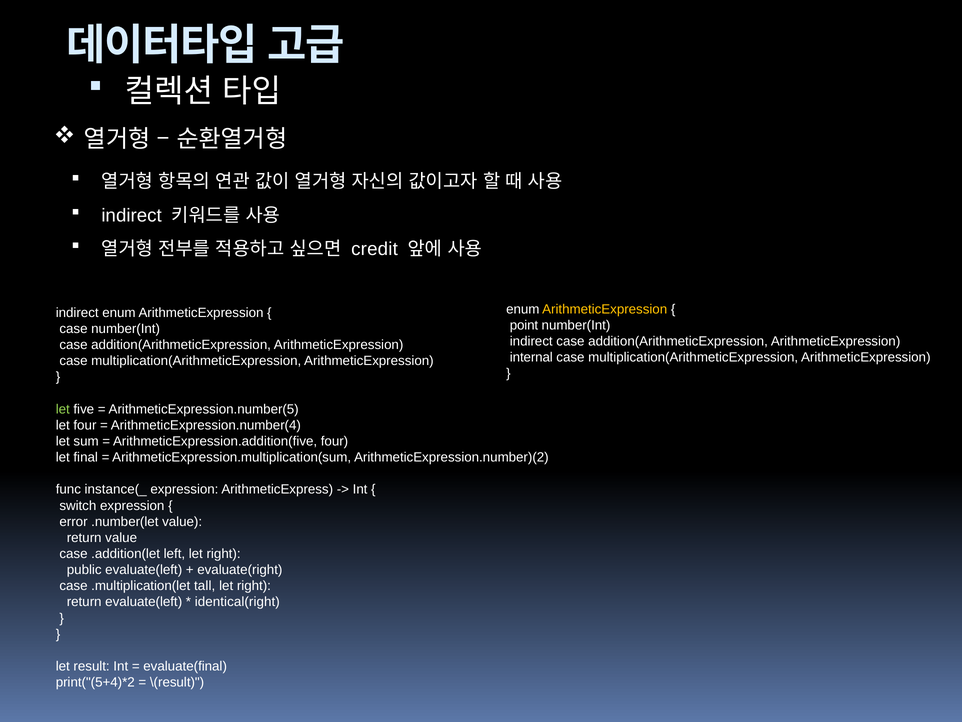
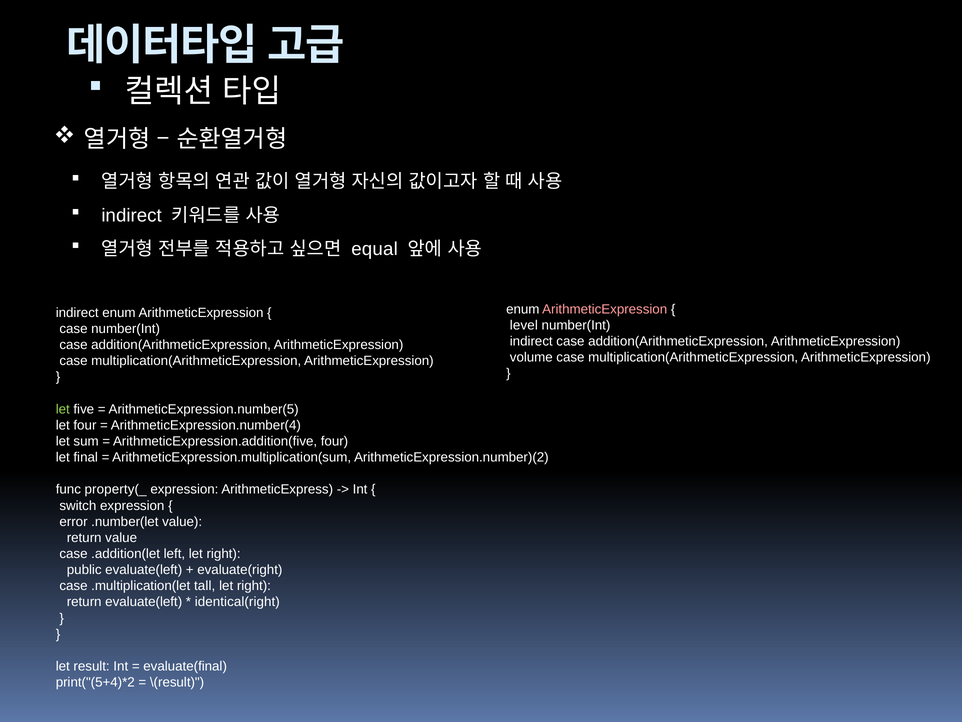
credit: credit -> equal (375, 249)
ArithmeticExpression colour: yellow -> pink (605, 309)
point: point -> level (524, 325)
internal: internal -> volume (531, 357)
instance(_: instance(_ -> property(_ (116, 489)
